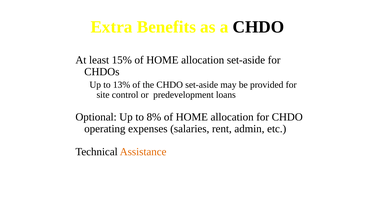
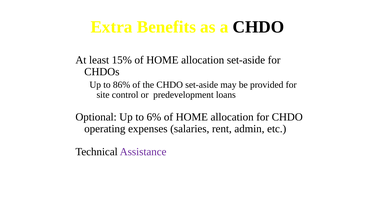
13%: 13% -> 86% (122, 85)
8%: 8% -> 6% (154, 117)
Assistance colour: orange -> purple (143, 152)
